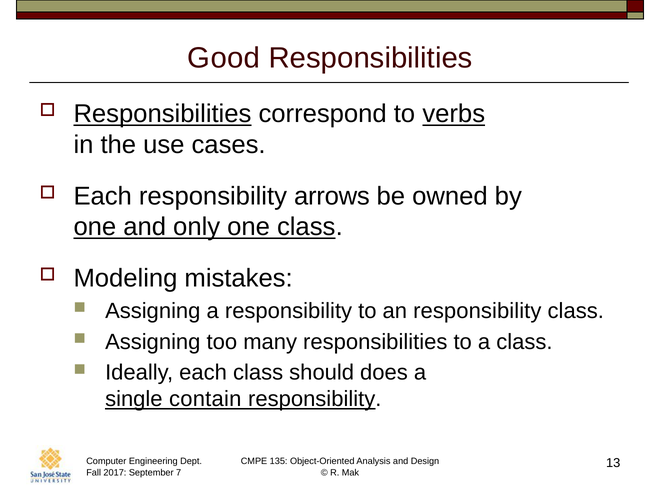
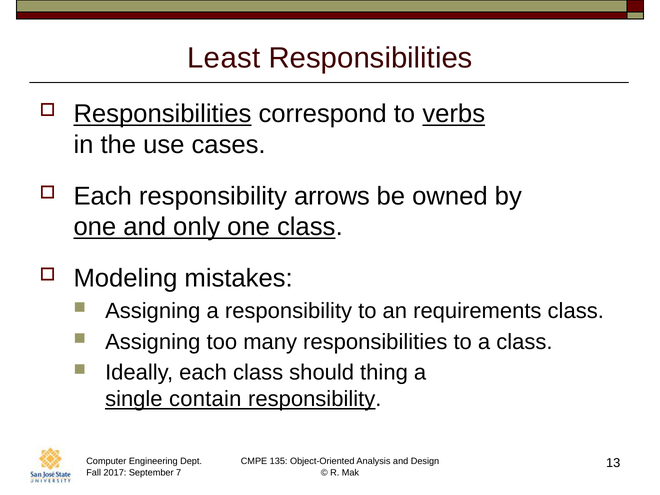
Good: Good -> Least (224, 58)
an responsibility: responsibility -> requirements (477, 311)
does: does -> thing (384, 373)
